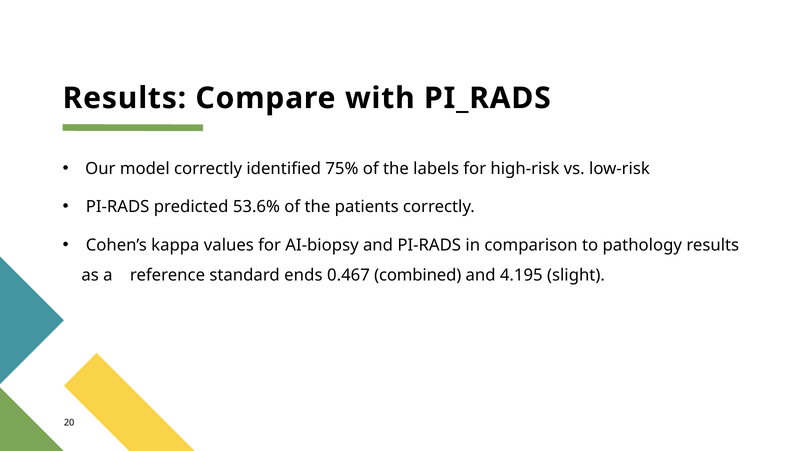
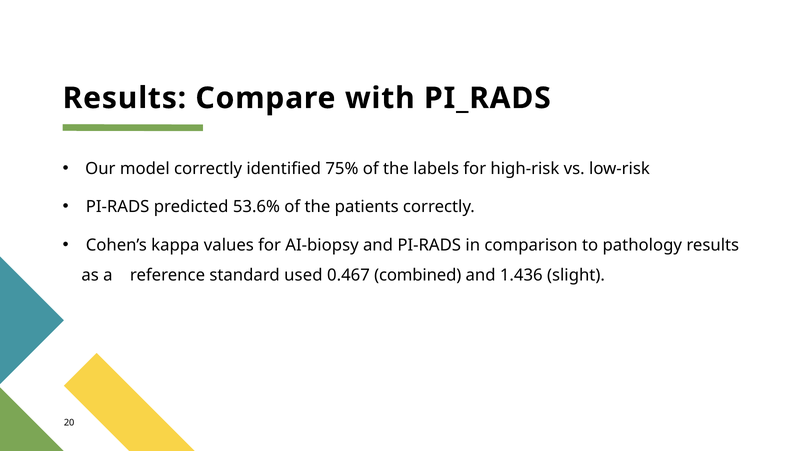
ends: ends -> used (303, 275)
4.195: 4.195 -> 1.436 (521, 275)
